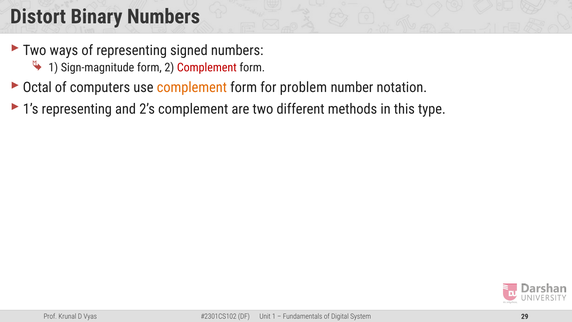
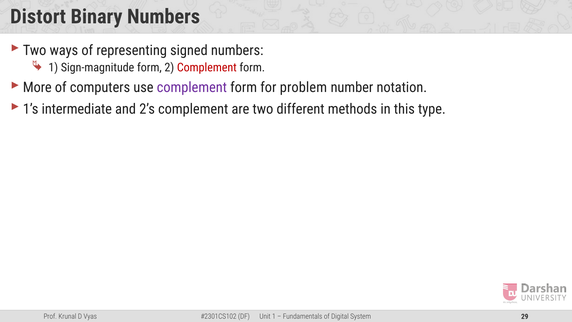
Octal: Octal -> More (37, 88)
complement colour: orange -> purple (192, 88)
1’s representing: representing -> intermediate (77, 109)
